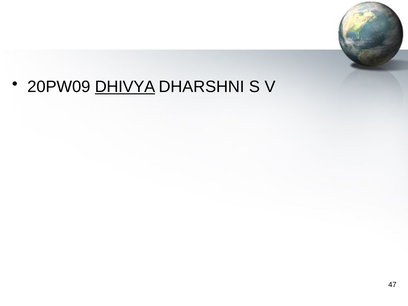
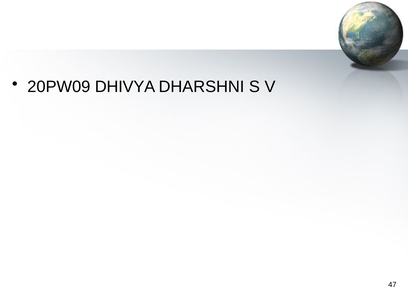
DHIVYA underline: present -> none (125, 87)
